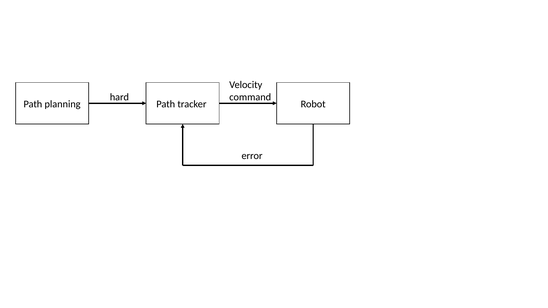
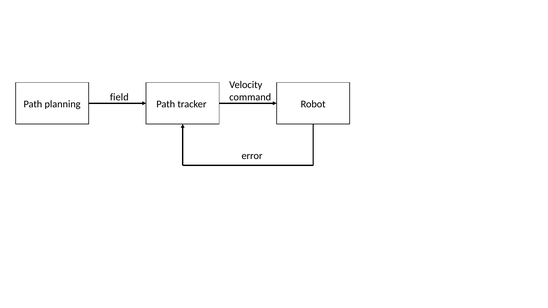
hard: hard -> field (119, 97)
